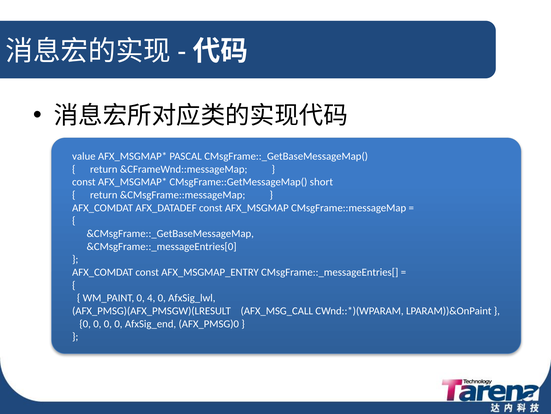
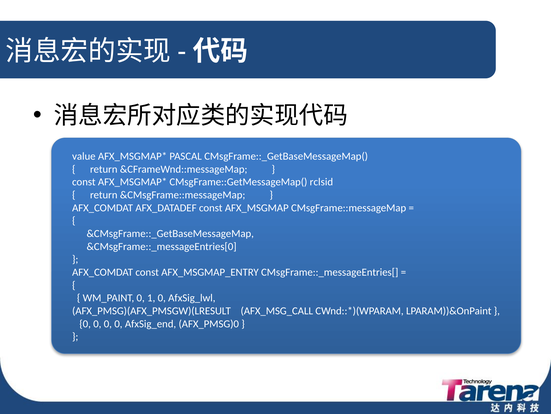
short: short -> rclsid (321, 182)
4: 4 -> 1 (151, 298)
